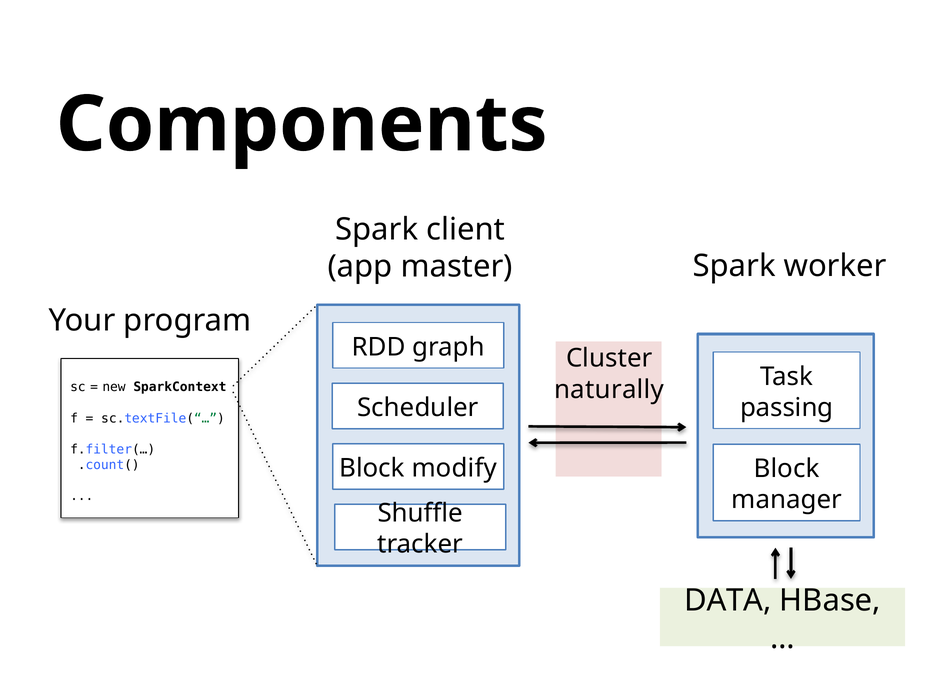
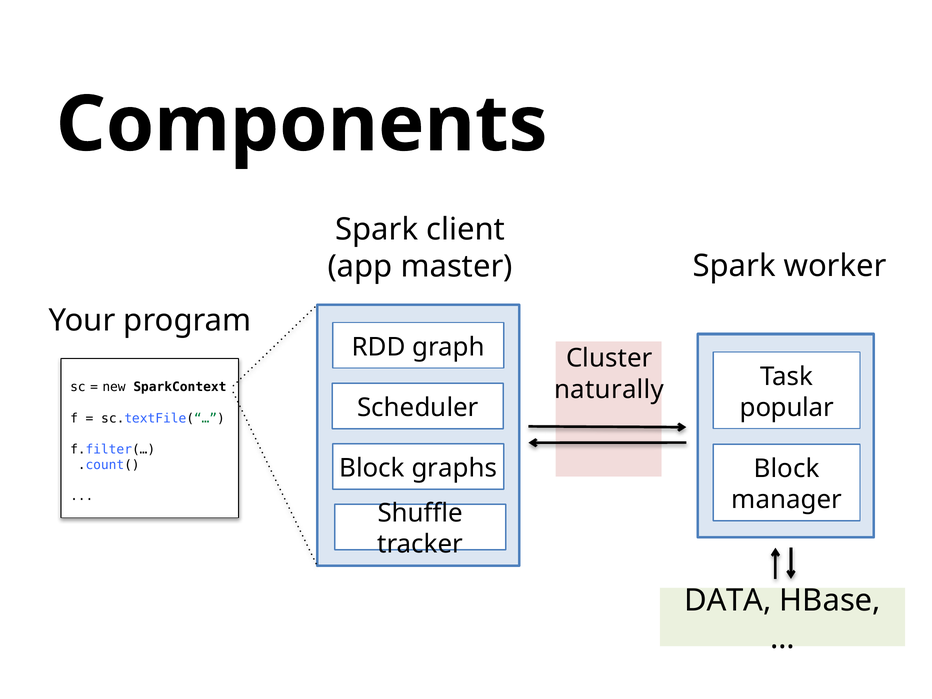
passing: passing -> popular (787, 408)
modify: modify -> graphs (454, 468)
